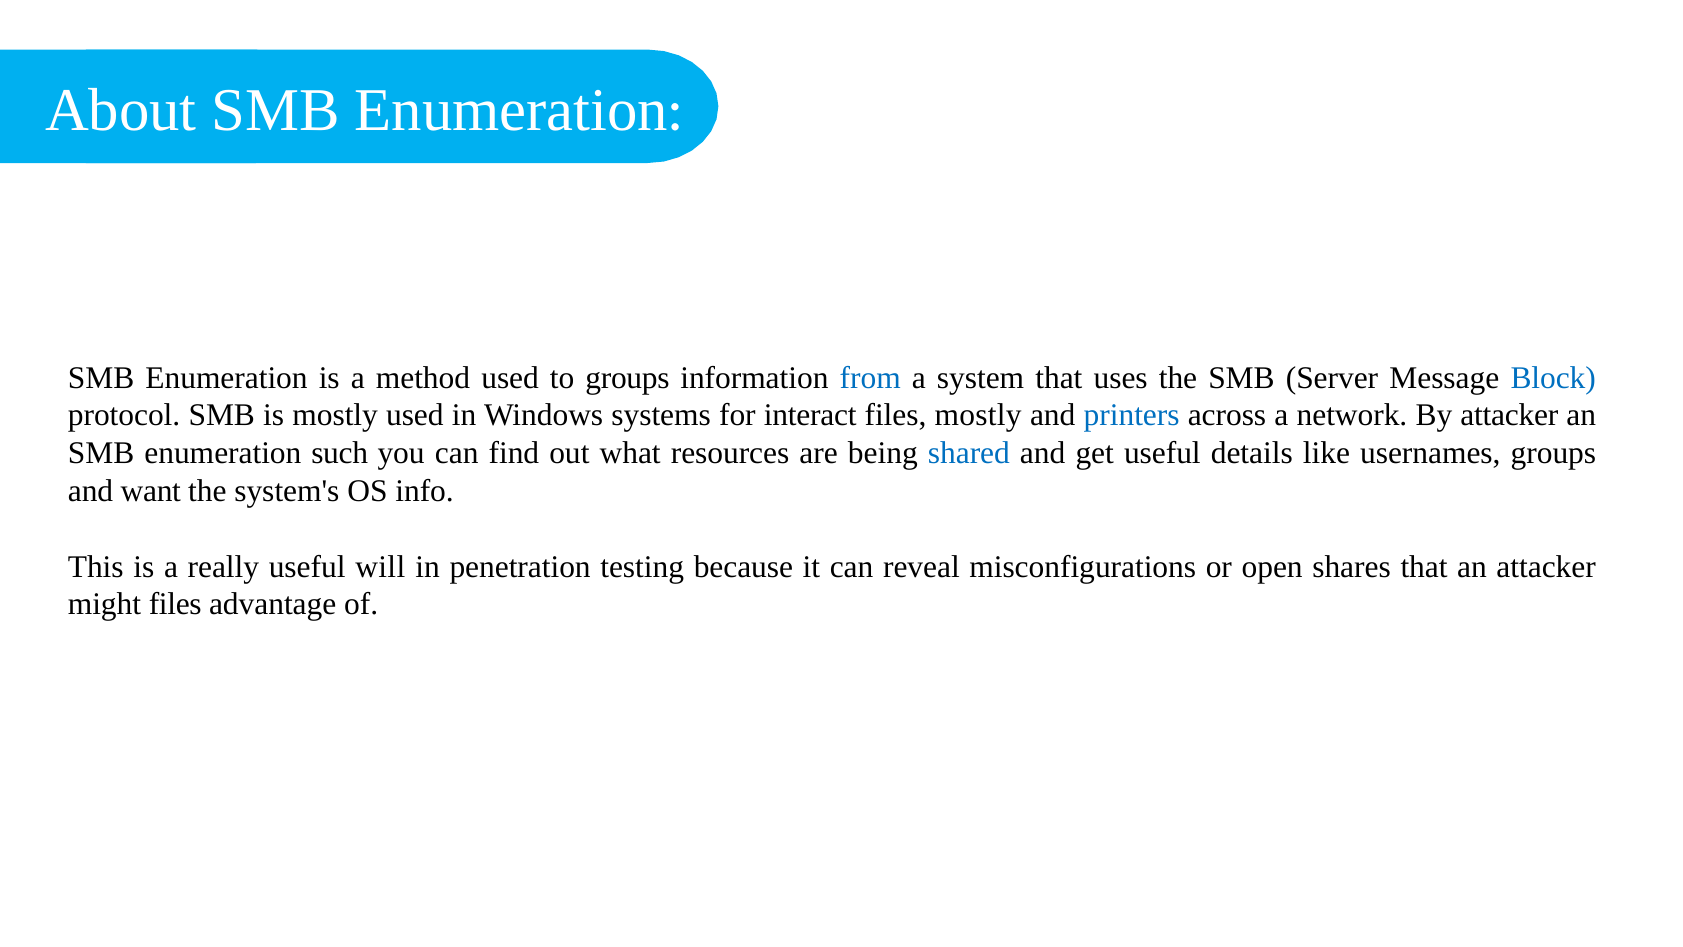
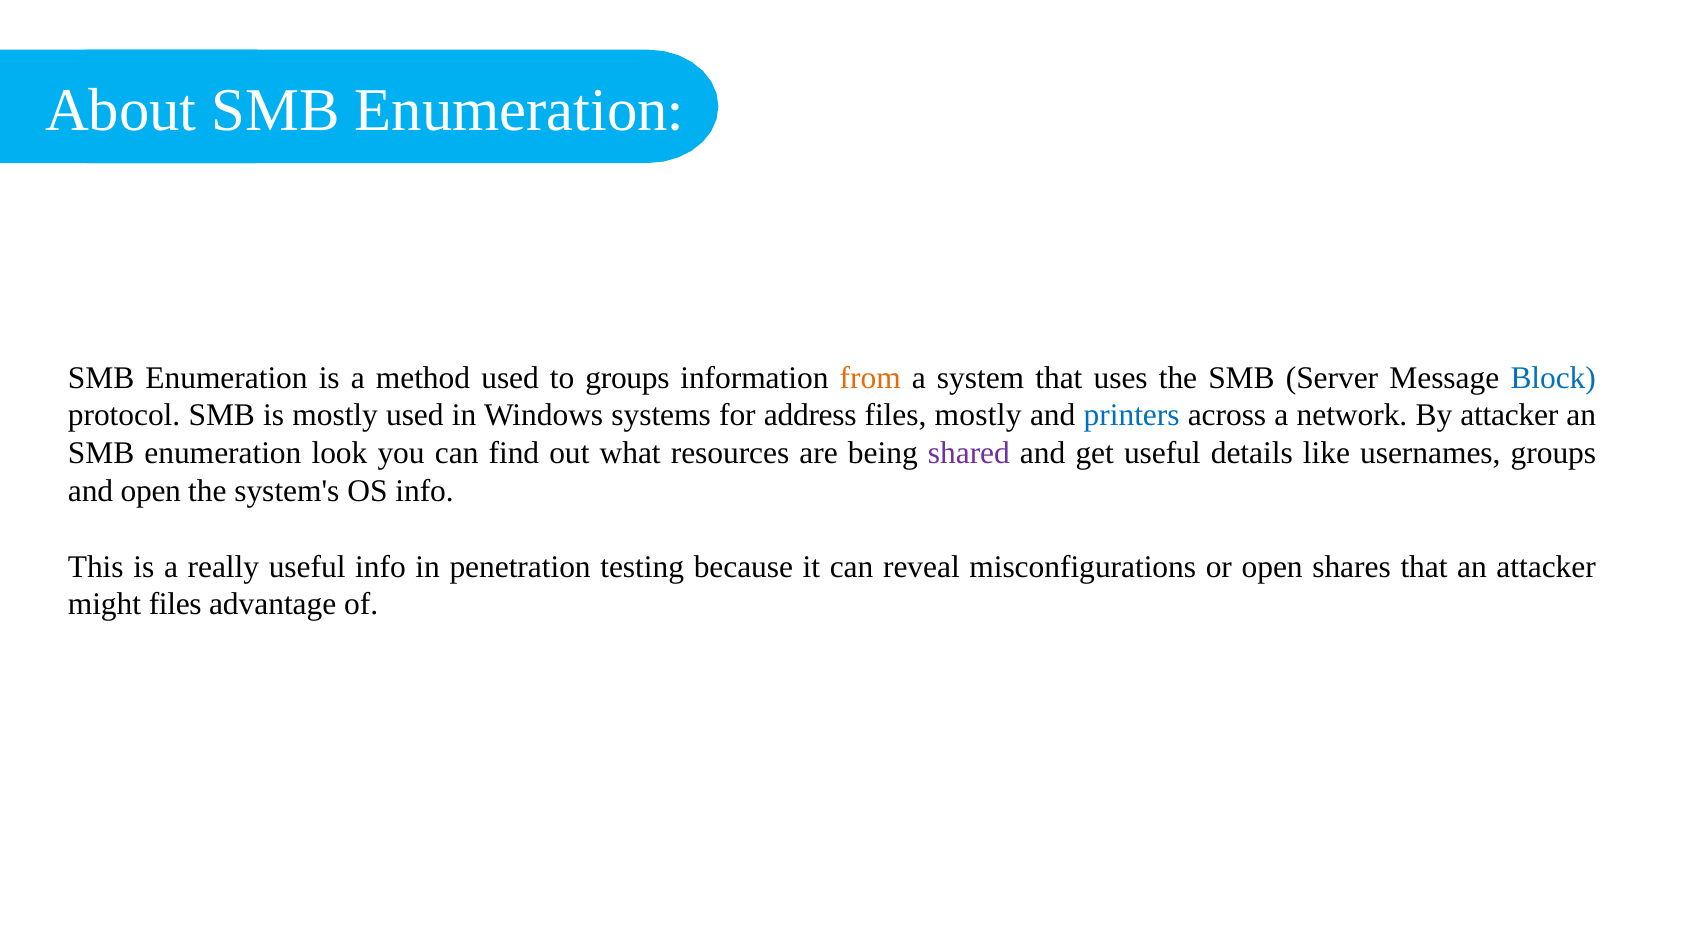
from colour: blue -> orange (870, 378)
interact: interact -> address (810, 415)
such: such -> look (340, 453)
shared colour: blue -> purple (969, 453)
and want: want -> open (151, 491)
useful will: will -> info (380, 567)
